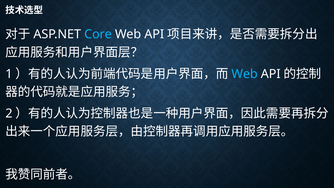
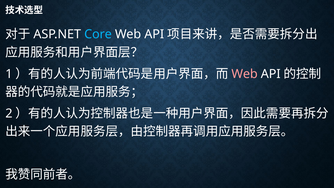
Web colour: light blue -> pink (245, 74)
